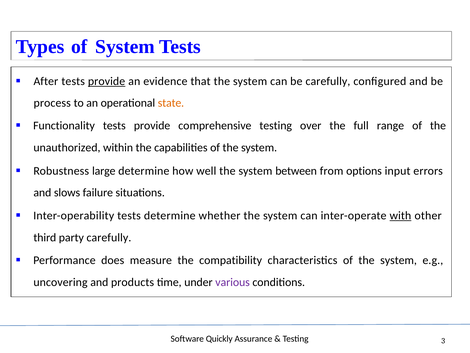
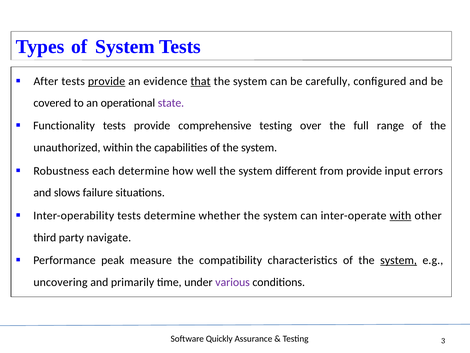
that underline: none -> present (201, 81)
process: process -> covered (52, 103)
state colour: orange -> purple (171, 103)
large: large -> each (104, 171)
between: between -> different (296, 171)
from options: options -> provide (364, 171)
party carefully: carefully -> navigate (109, 237)
does: does -> peak (113, 260)
system underline: none -> present (399, 260)
products: products -> primarily (133, 282)
